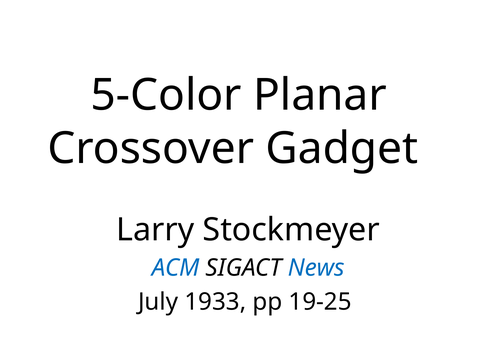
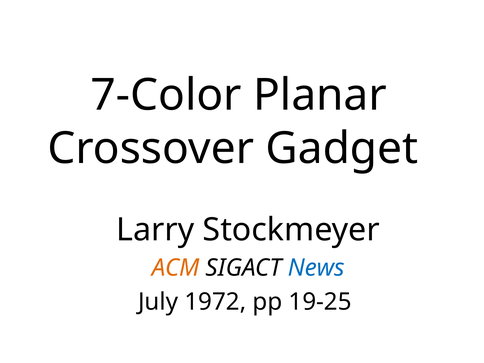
5-Color: 5-Color -> 7-Color (166, 95)
ACM colour: blue -> orange (176, 268)
1933: 1933 -> 1972 (215, 302)
